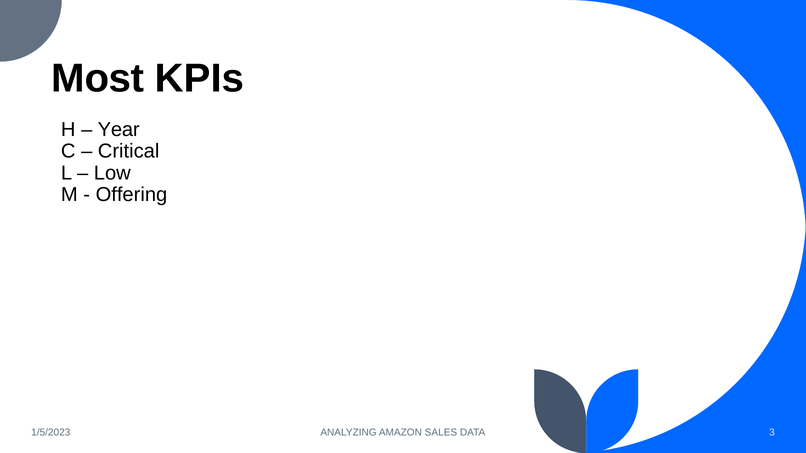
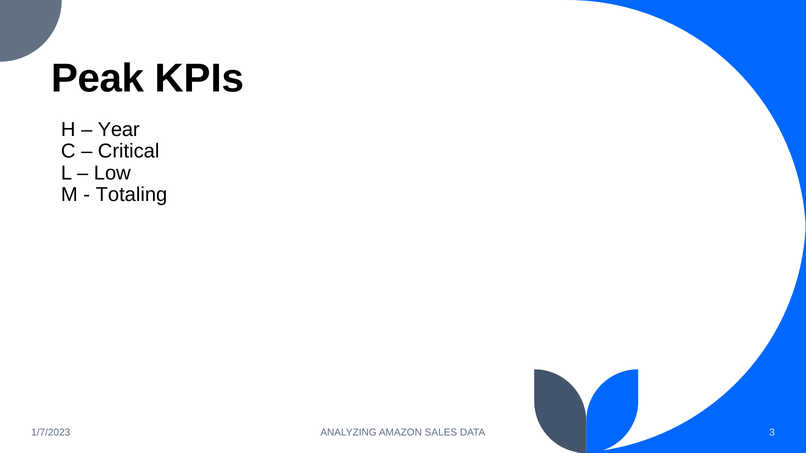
Most: Most -> Peak (98, 78)
Offering: Offering -> Totaling (131, 195)
1/5/2023: 1/5/2023 -> 1/7/2023 (51, 433)
